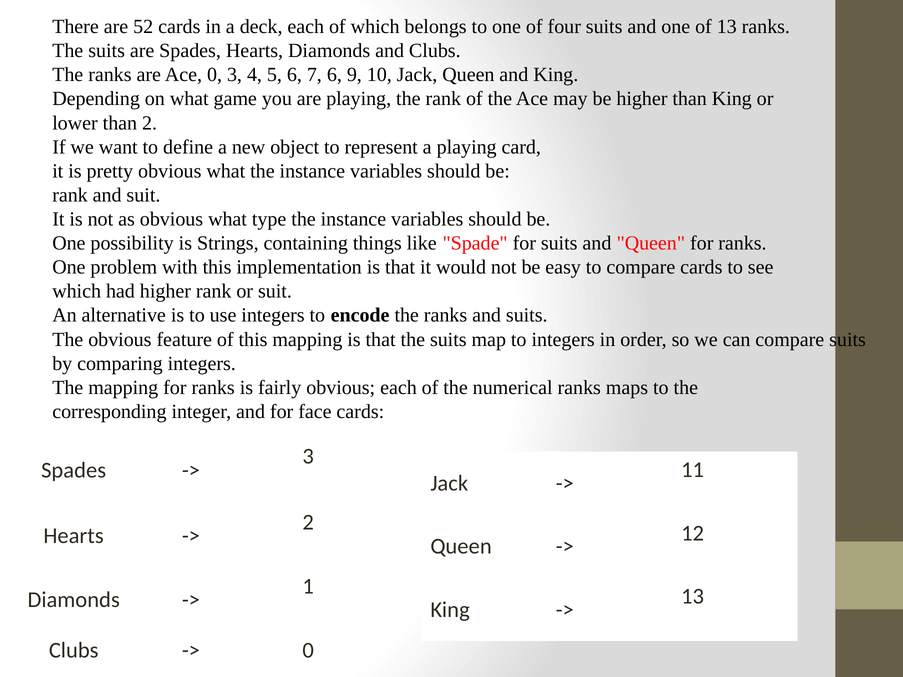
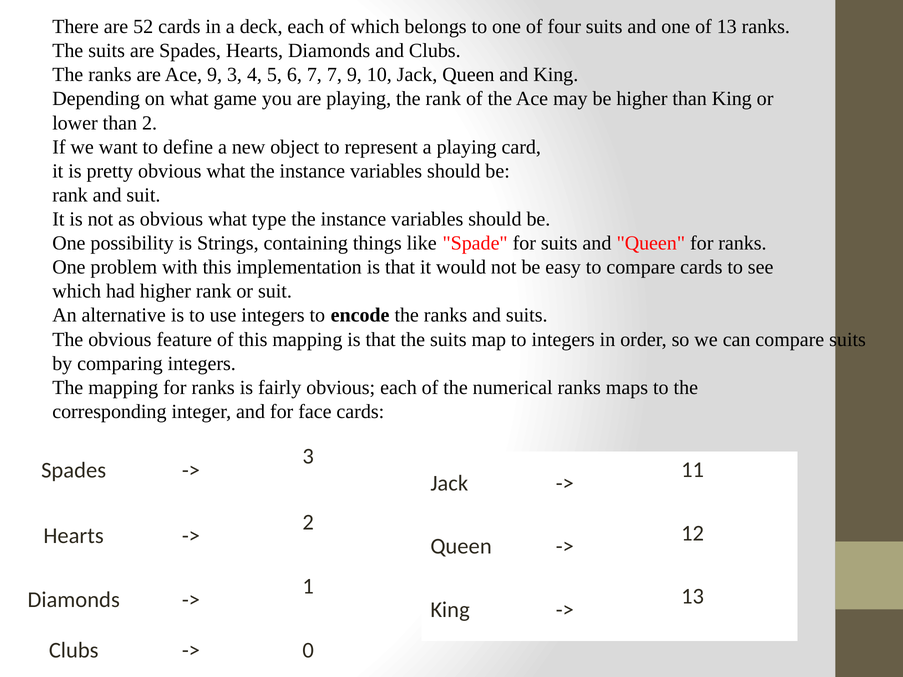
Ace 0: 0 -> 9 (215, 75)
7 6: 6 -> 7 (334, 75)
